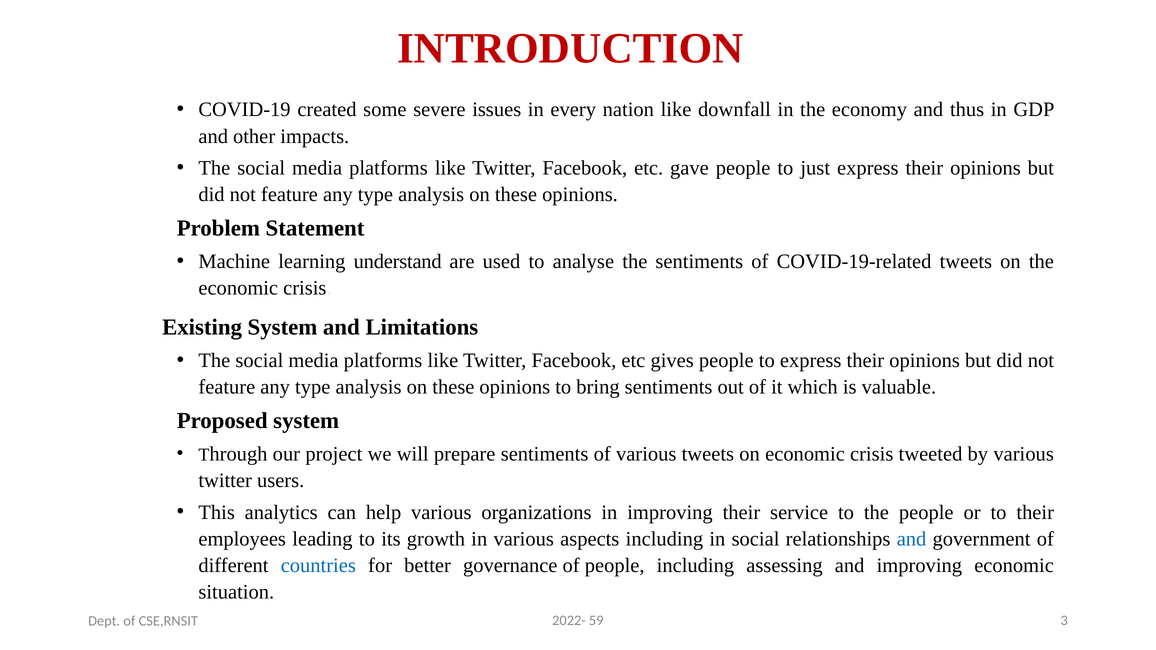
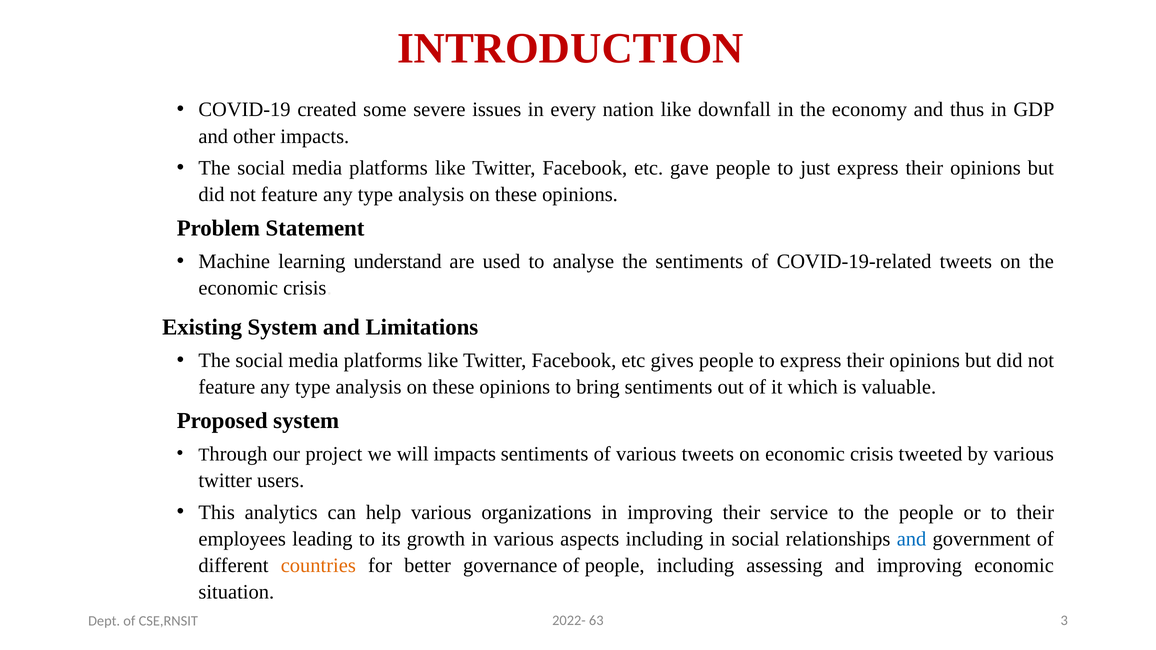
will prepare: prepare -> impacts (465, 454)
countries colour: blue -> orange (318, 565)
59: 59 -> 63 (596, 621)
